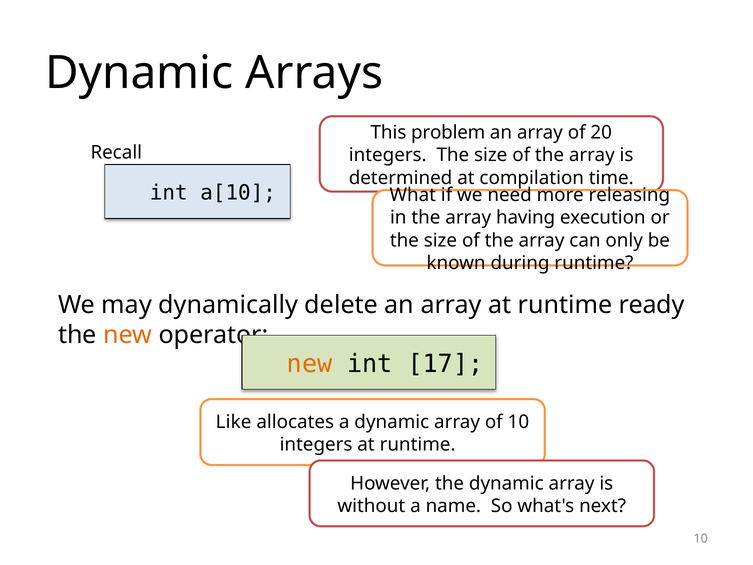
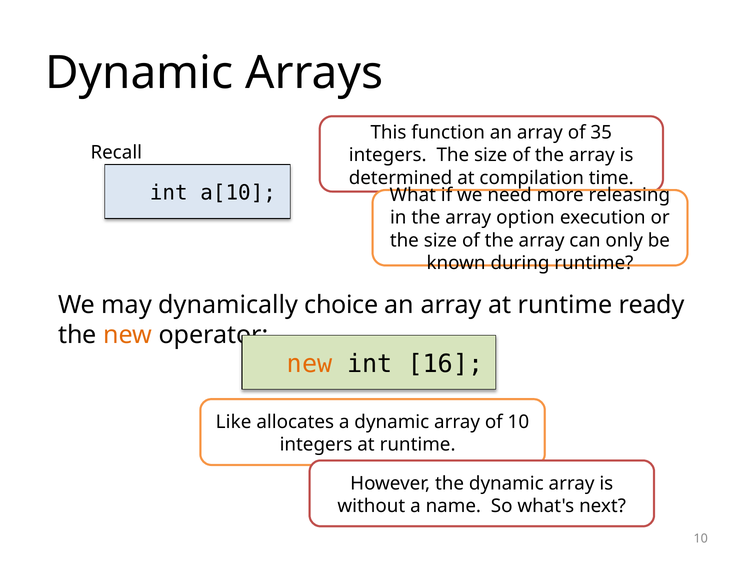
problem: problem -> function (448, 133)
20: 20 -> 35 (601, 133)
having: having -> option (525, 218)
delete: delete -> choice (341, 305)
17: 17 -> 16 (446, 364)
